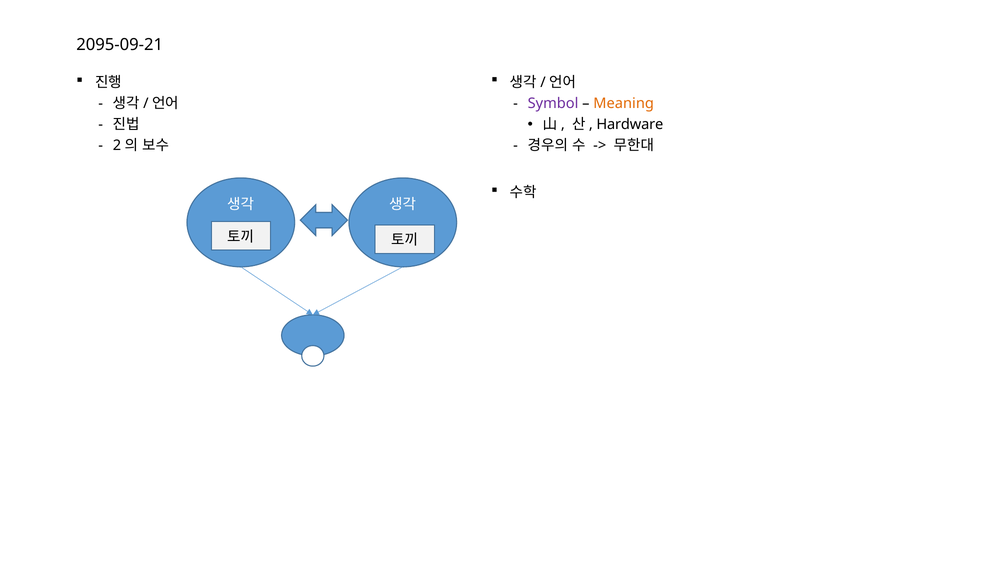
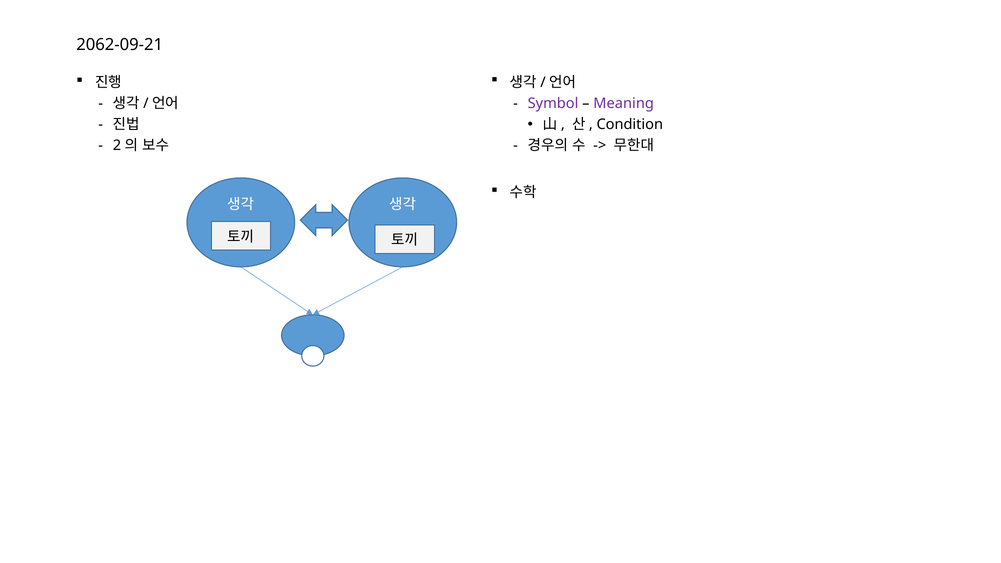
2095-09-21: 2095-09-21 -> 2062-09-21 (120, 45)
Meaning colour: orange -> purple (624, 103)
Hardware: Hardware -> Condition (630, 124)
